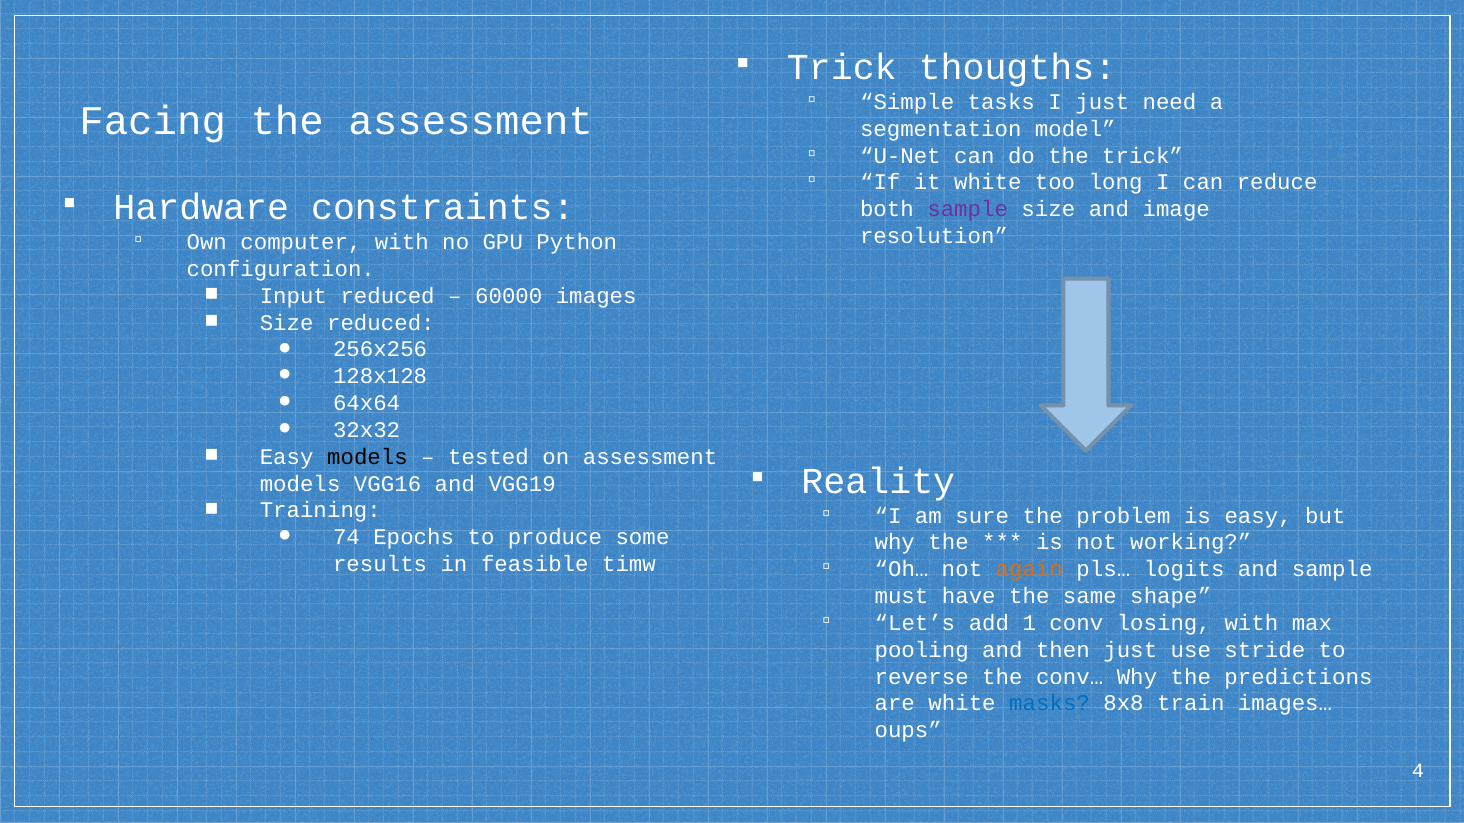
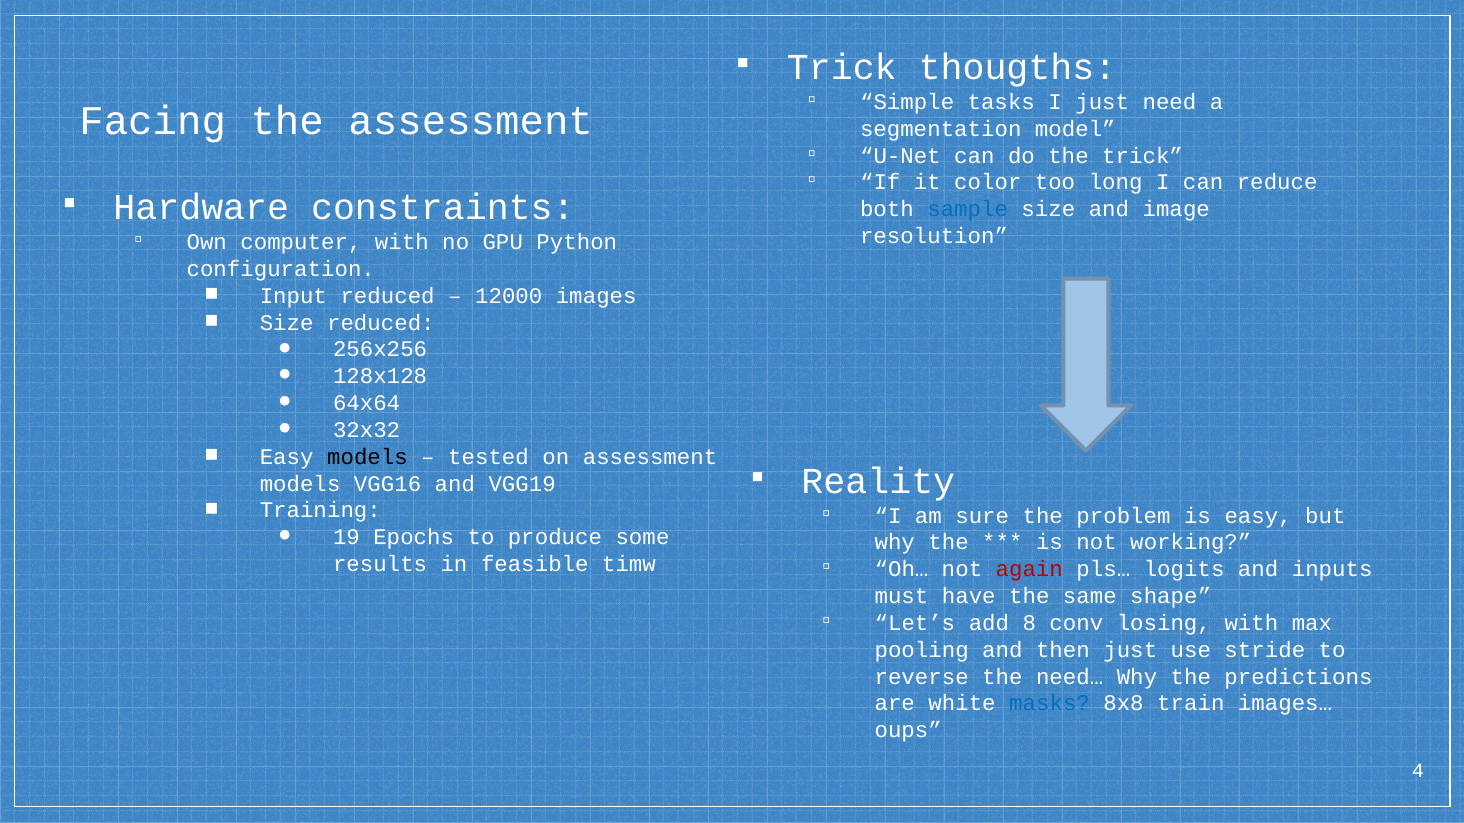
it white: white -> color (988, 183)
sample colour: purple -> blue (968, 209)
60000: 60000 -> 12000 (509, 296)
74: 74 -> 19 (346, 538)
again colour: orange -> red (1029, 570)
and sample: sample -> inputs (1332, 570)
1: 1 -> 8 (1029, 623)
conv…: conv… -> need… (1070, 677)
